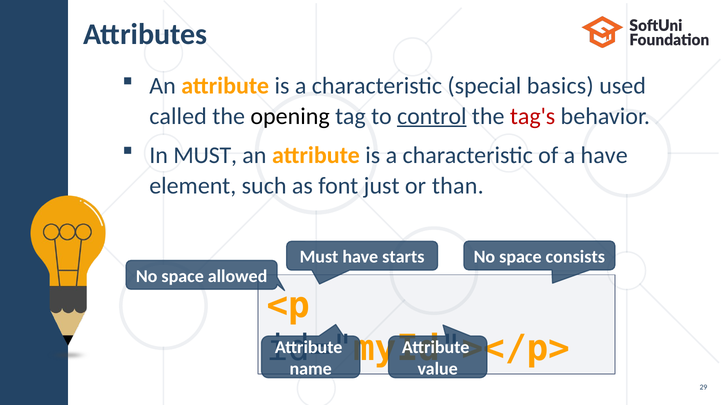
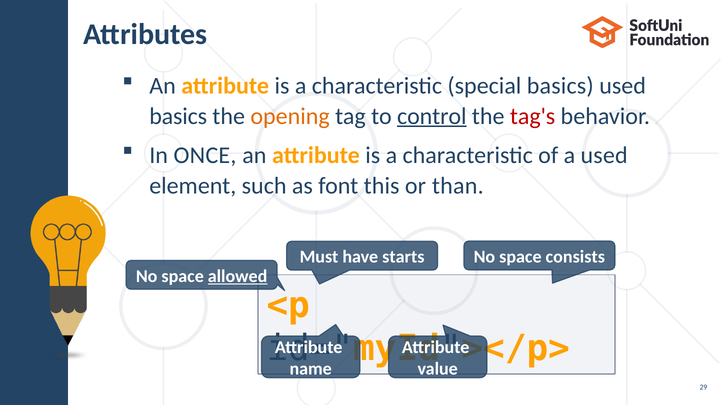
called: called -> basics (178, 116)
opening colour: black -> orange (290, 116)
In MUST: MUST -> ONCE (205, 156)
a have: have -> used (604, 156)
just: just -> this (382, 186)
allowed underline: none -> present (238, 276)
